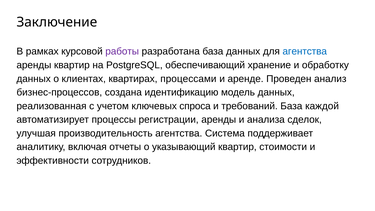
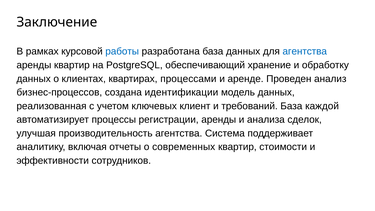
работы colour: purple -> blue (122, 51)
идентификацию: идентификацию -> идентификации (181, 92)
спроса: спроса -> клиент (195, 106)
указывающий: указывающий -> современных (184, 147)
